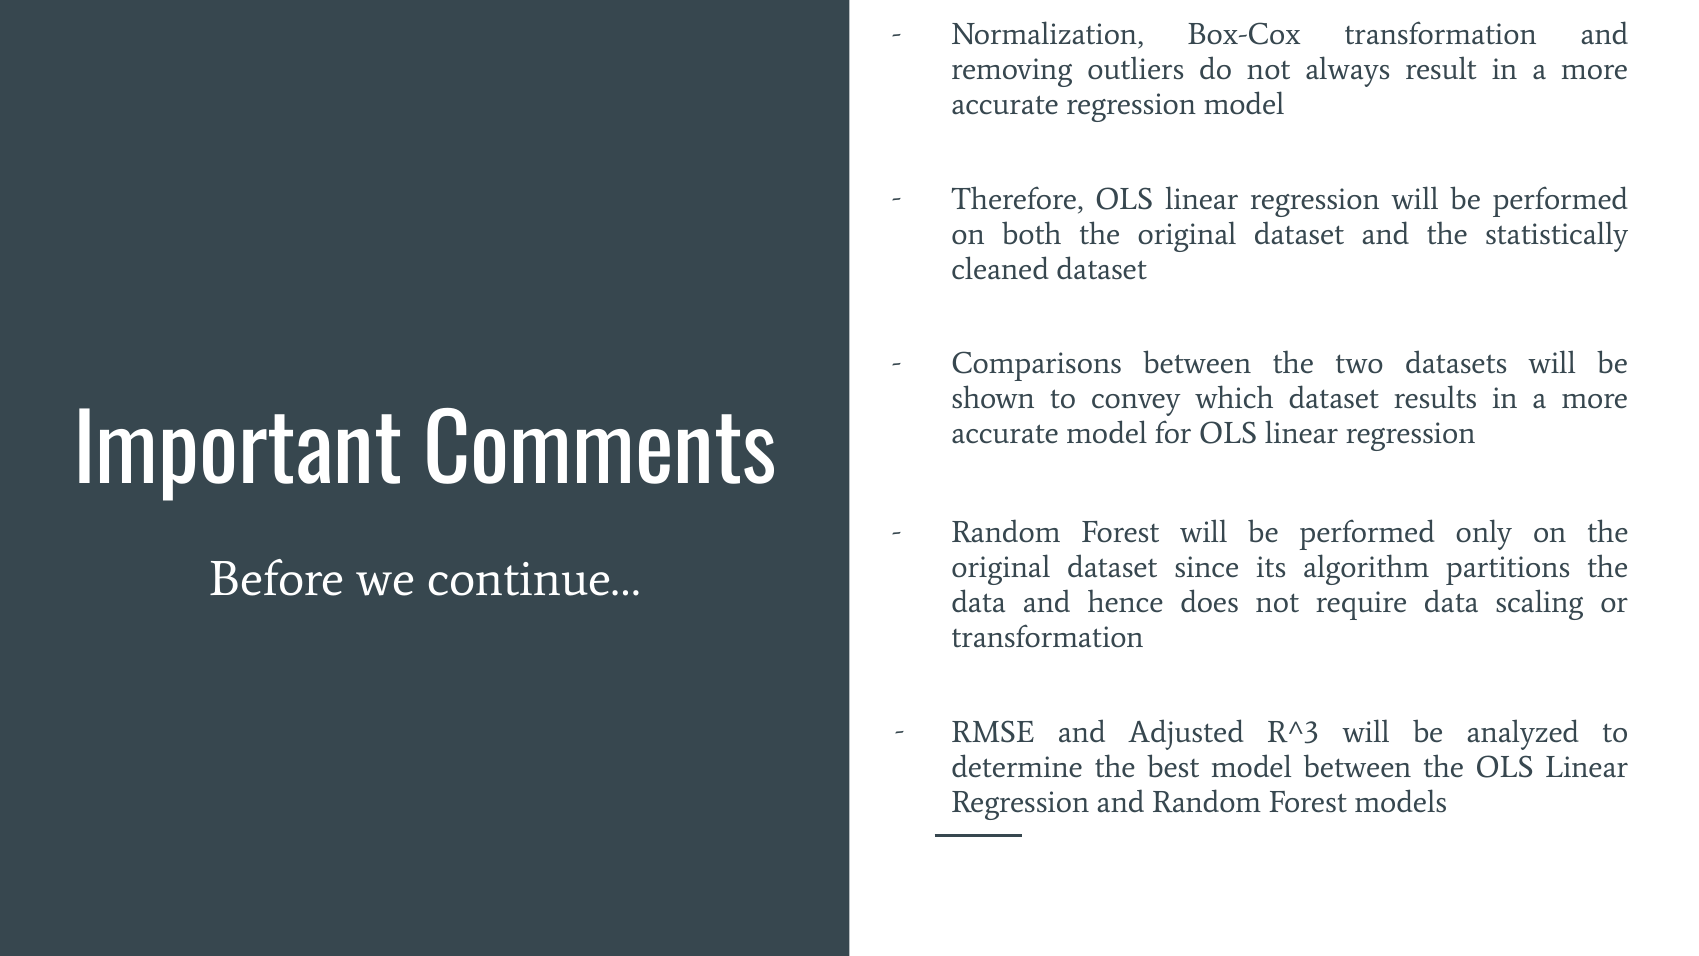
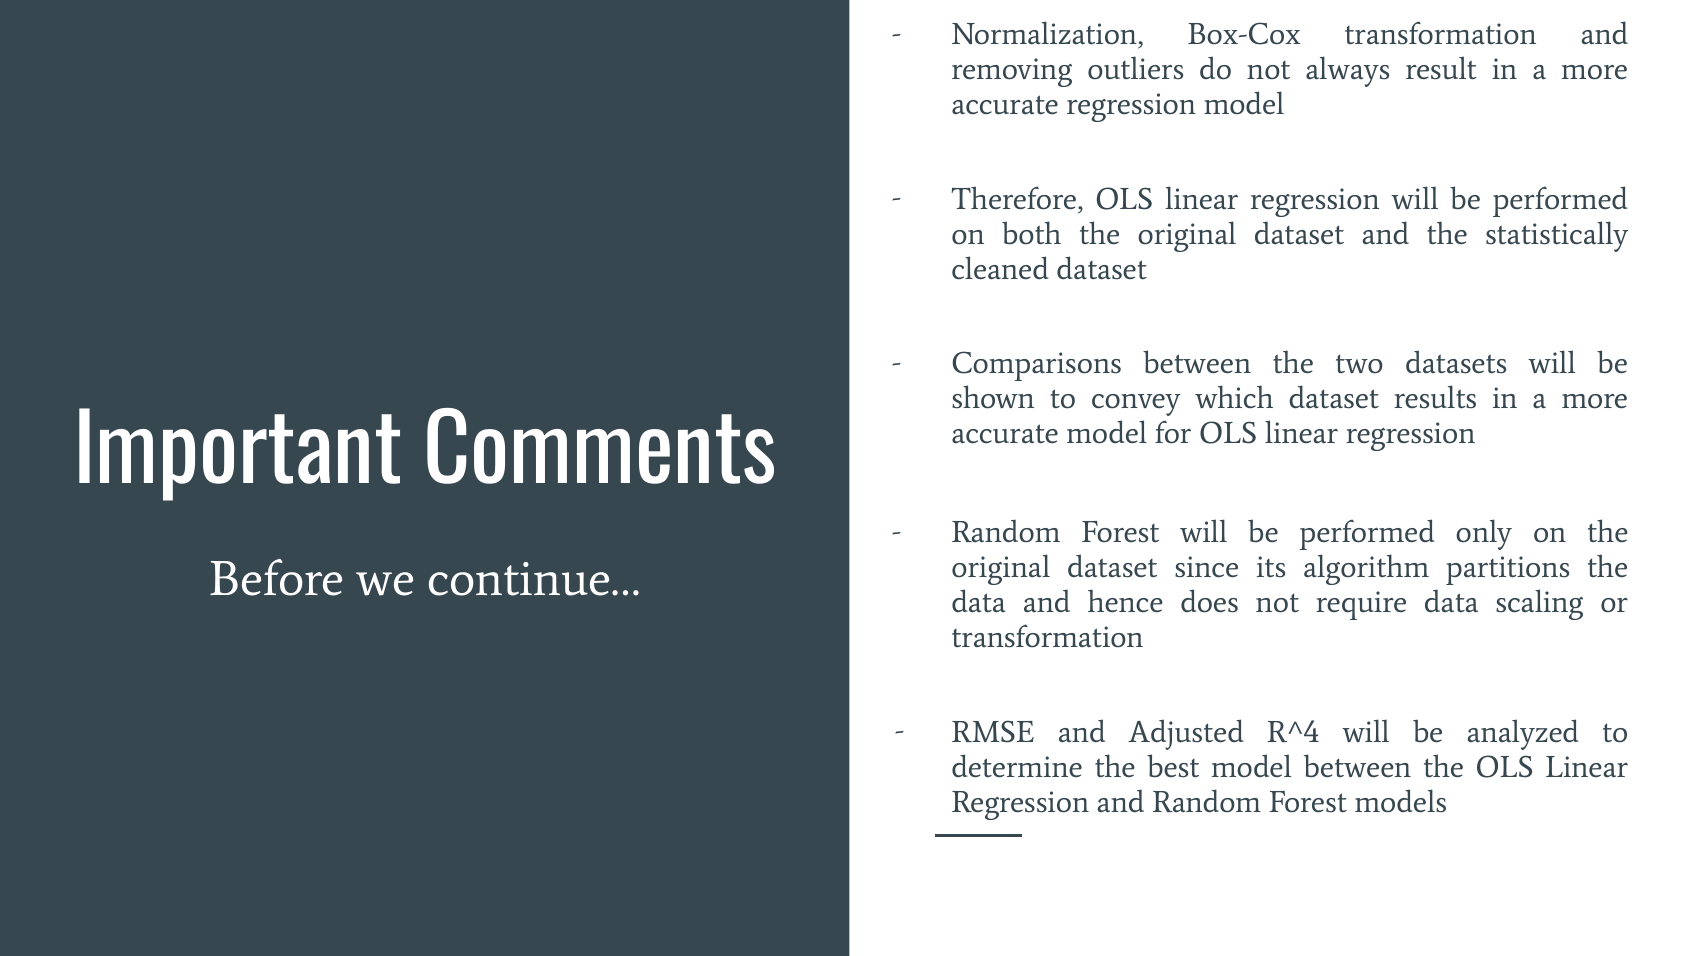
R^3: R^3 -> R^4 (1293, 732)
